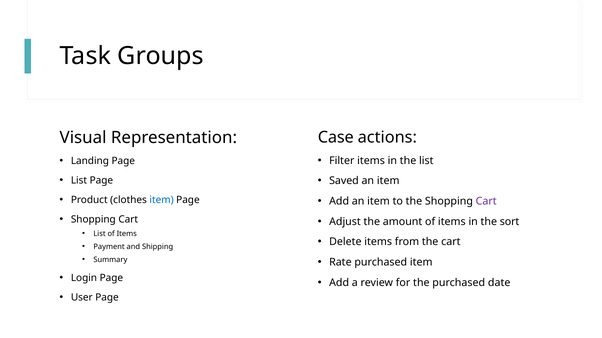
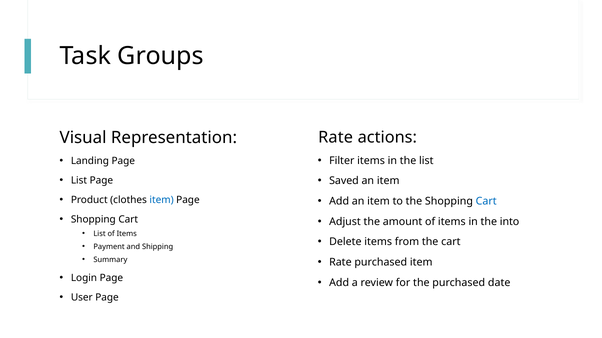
Case: Case -> Rate (336, 138)
Cart colour: purple -> blue (486, 202)
sort: sort -> into (510, 222)
